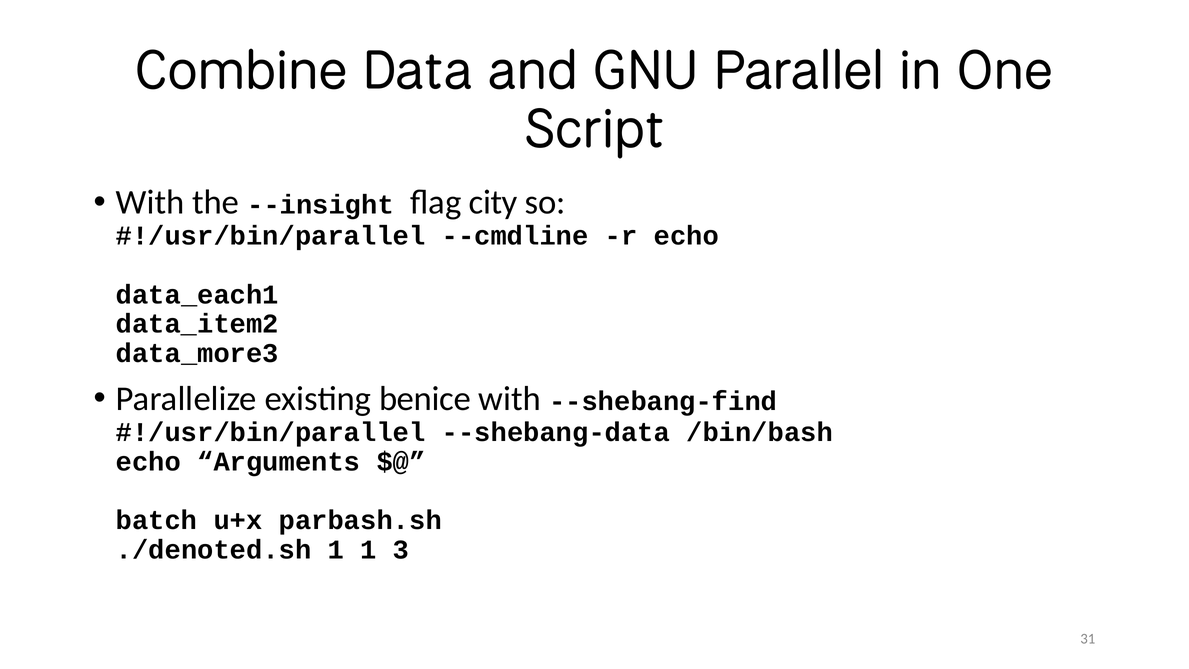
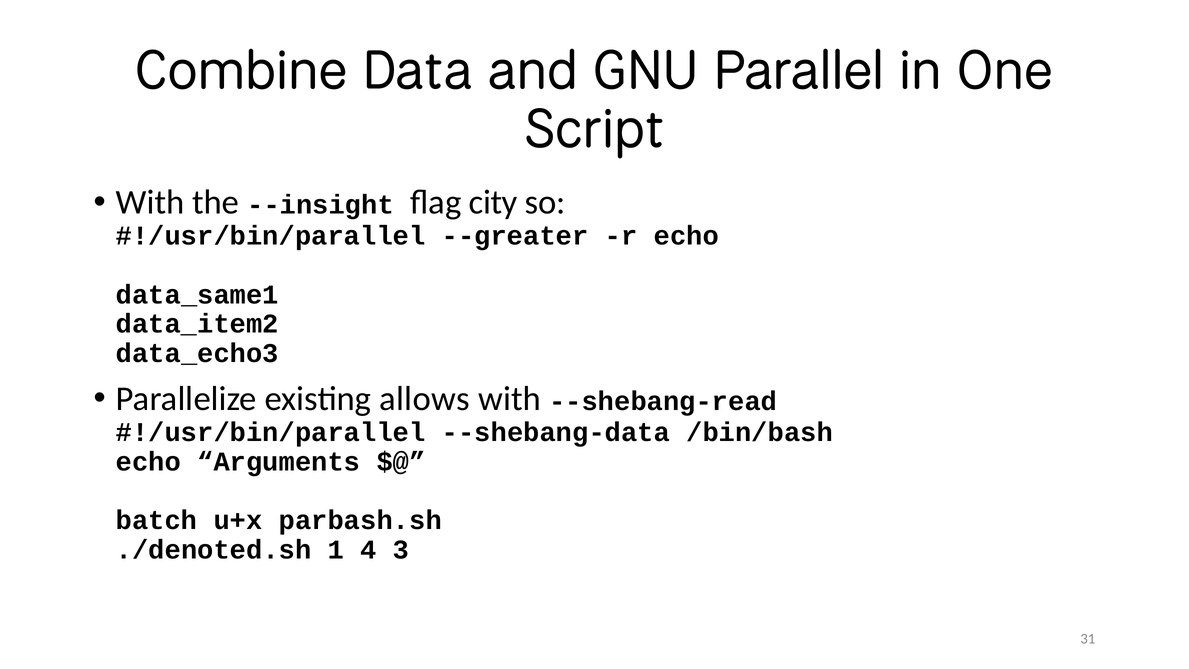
--cmdline: --cmdline -> --greater (515, 236)
data_each1: data_each1 -> data_same1 (197, 294)
data_more3: data_more3 -> data_echo3 (197, 353)
benice: benice -> allows (425, 399)
--shebang-find: --shebang-find -> --shebang-read (663, 401)
1 1: 1 -> 4 (369, 549)
